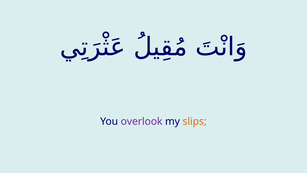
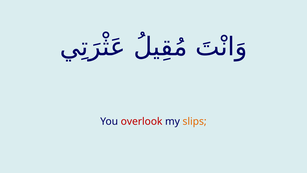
overlook colour: purple -> red (142, 121)
